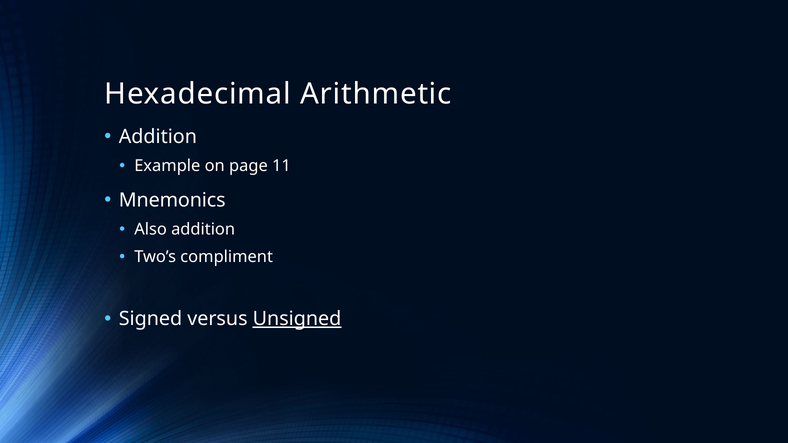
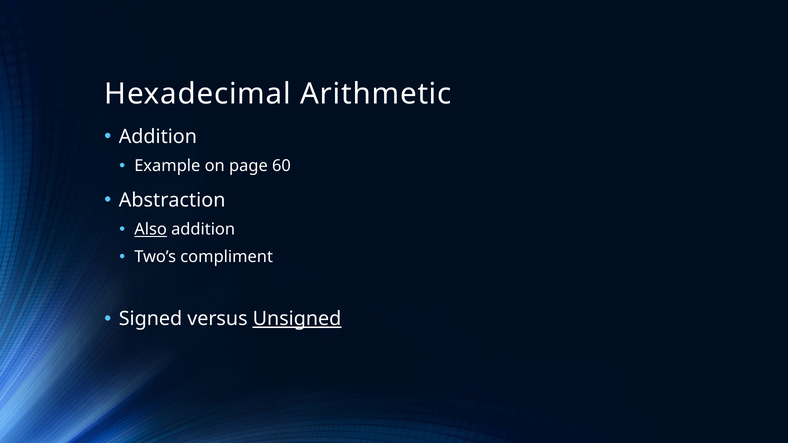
11: 11 -> 60 (281, 166)
Mnemonics: Mnemonics -> Abstraction (172, 200)
Also underline: none -> present (151, 230)
